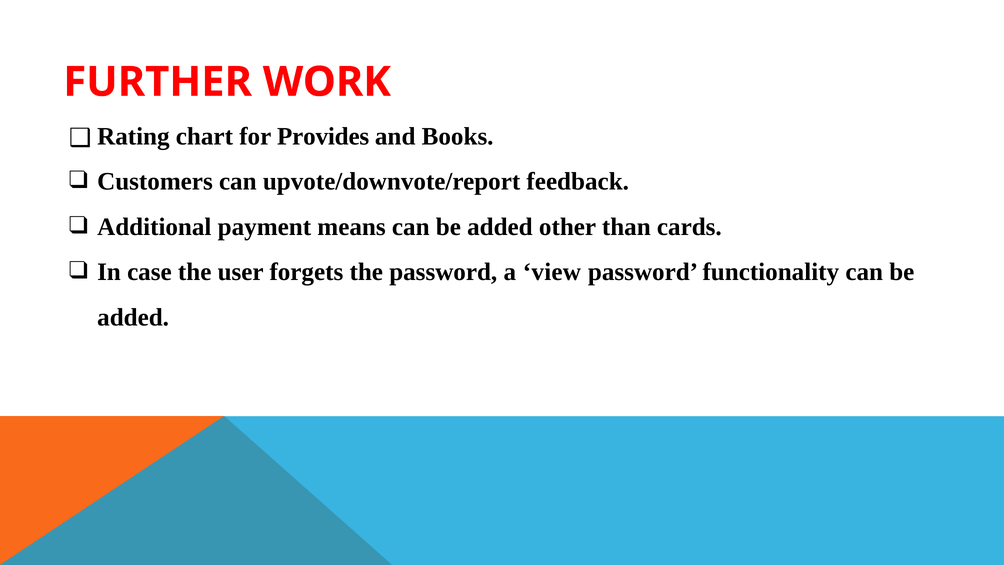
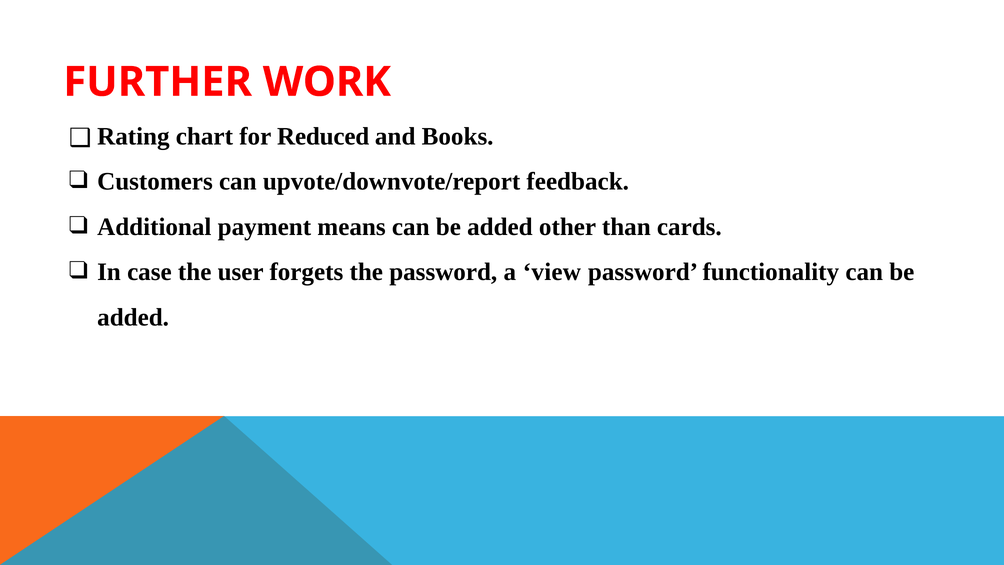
Provides: Provides -> Reduced (323, 136)
